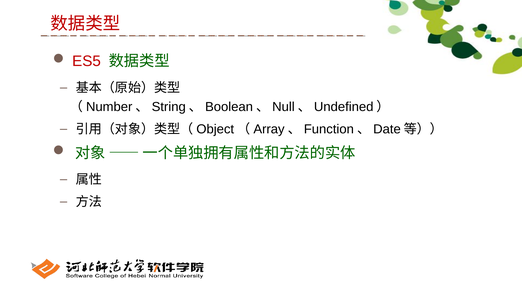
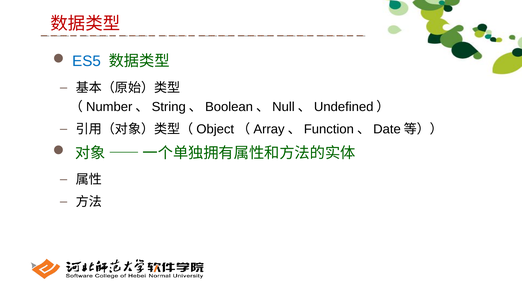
ES5 colour: red -> blue (87, 61)
